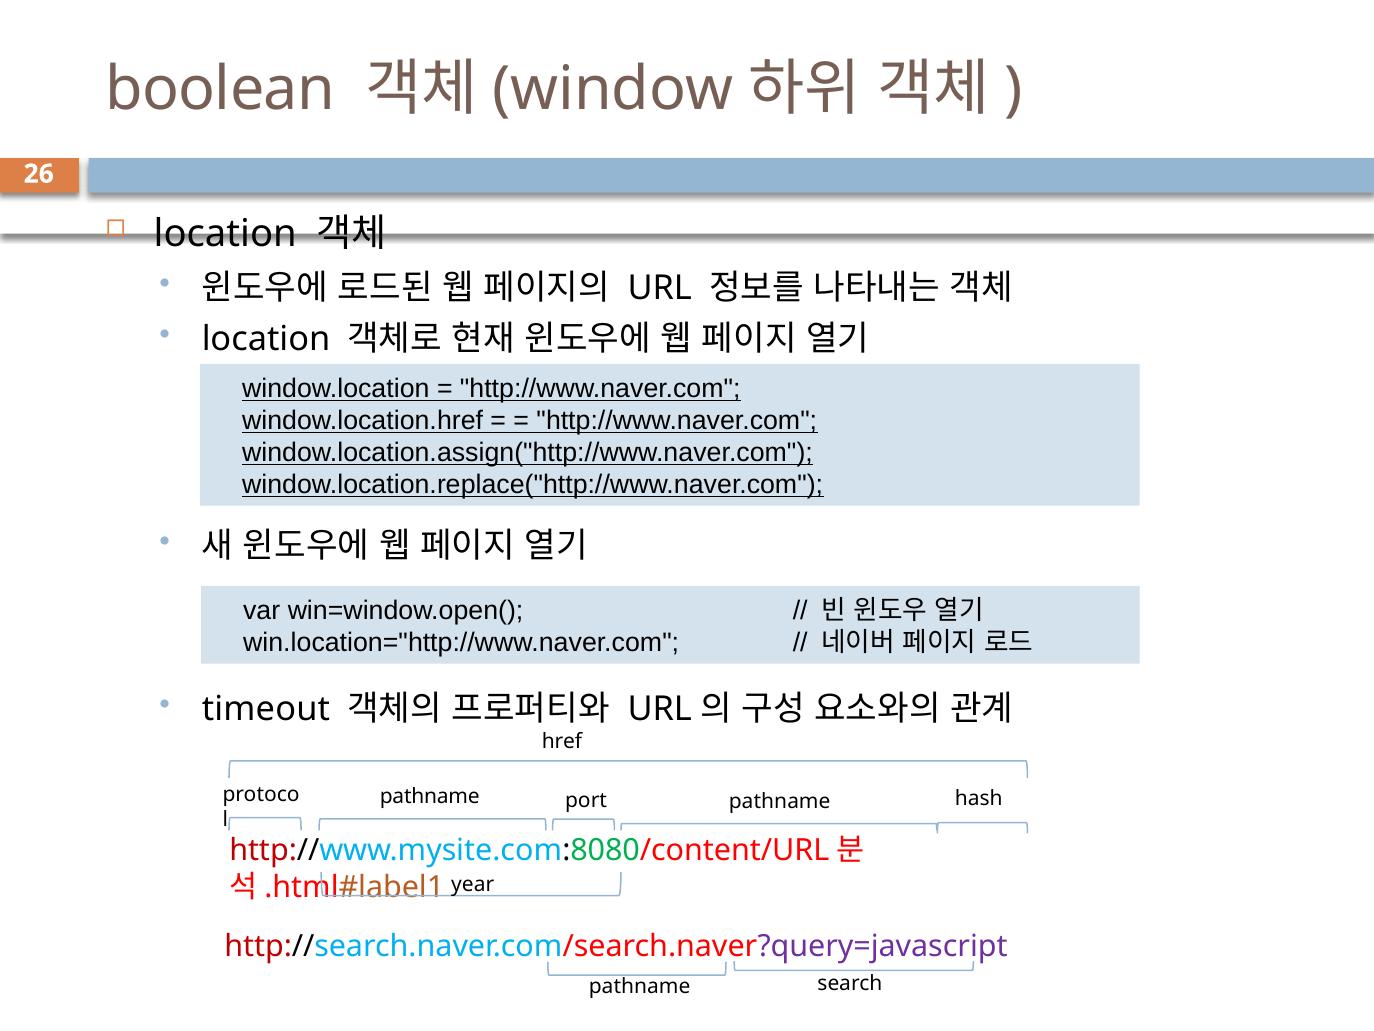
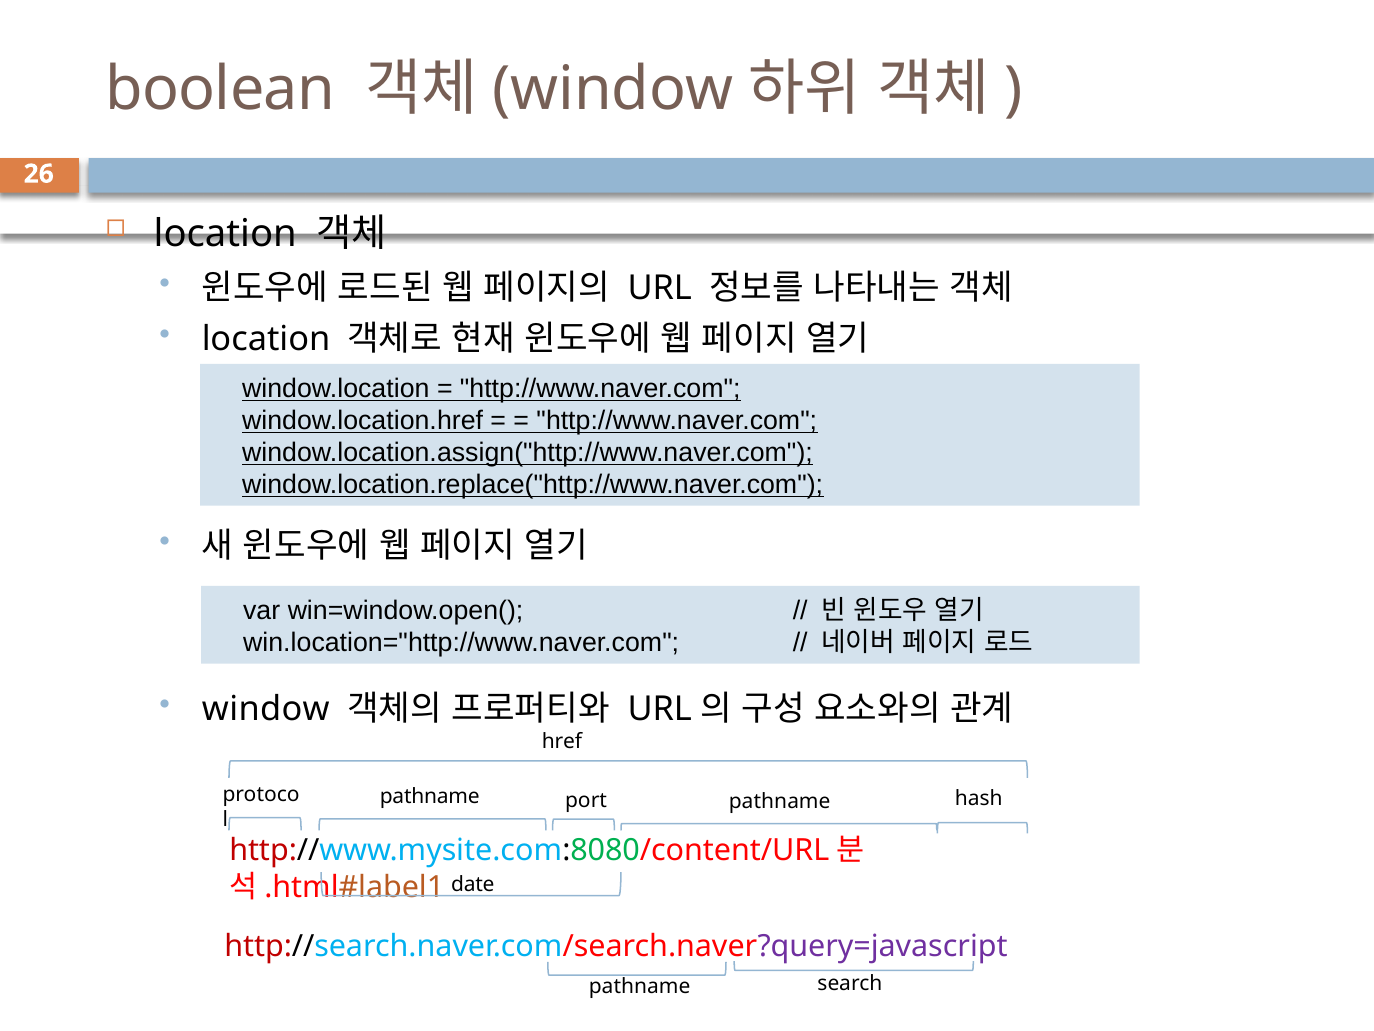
timeout: timeout -> window (266, 709)
year: year -> date (473, 885)
